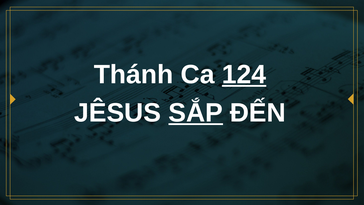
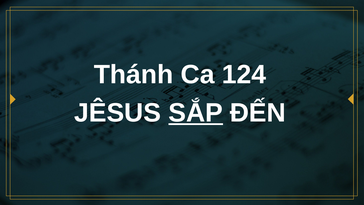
124 underline: present -> none (244, 74)
